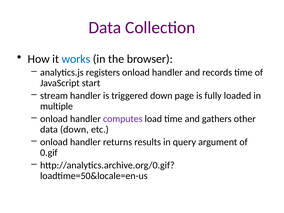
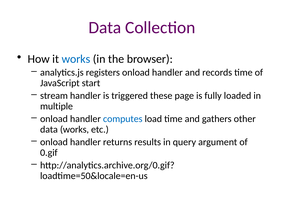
triggered down: down -> these (161, 96)
computes colour: purple -> blue (123, 119)
data down: down -> works (74, 129)
